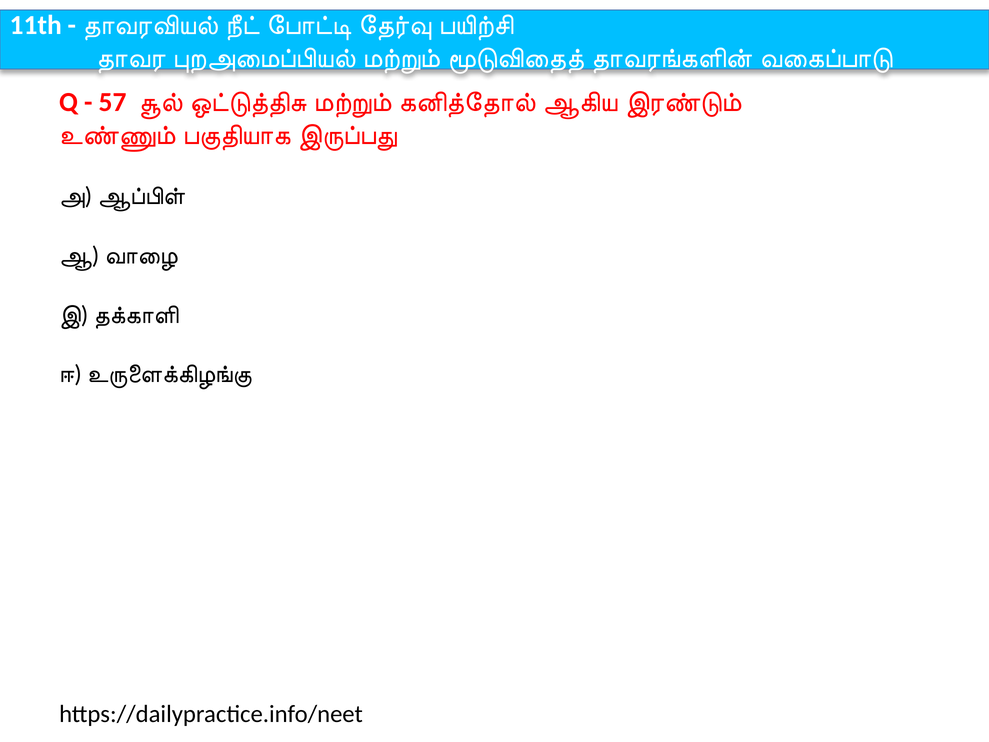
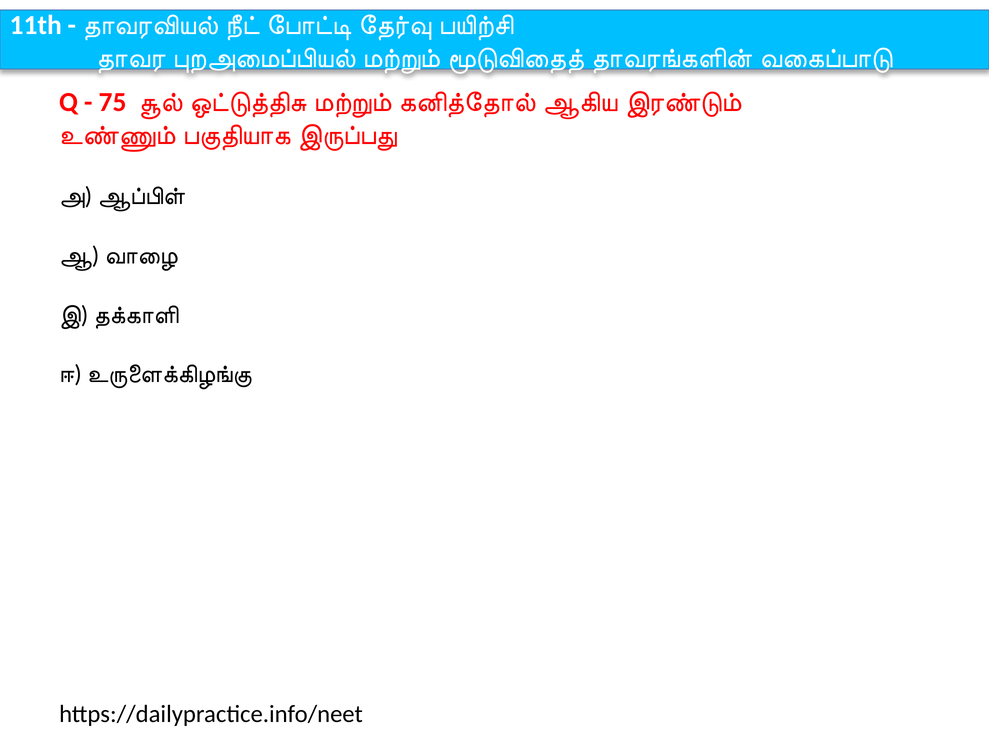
57: 57 -> 75 (113, 102)
